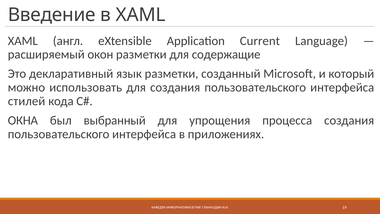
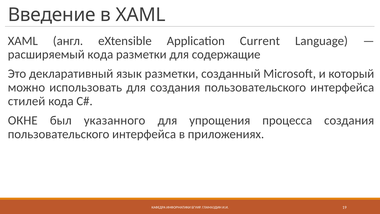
расширяемый окон: окон -> кода (100, 54)
ОКНА: ОКНА -> ОКНЕ (23, 120)
выбранный: выбранный -> указанного (115, 120)
